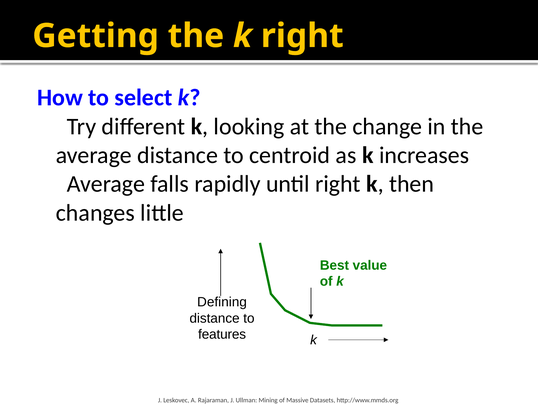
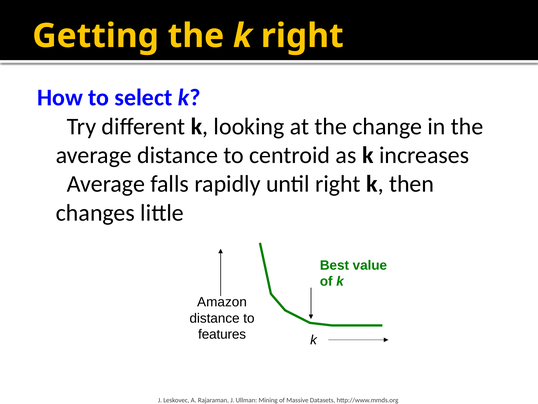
Defining: Defining -> Amazon (222, 302)
